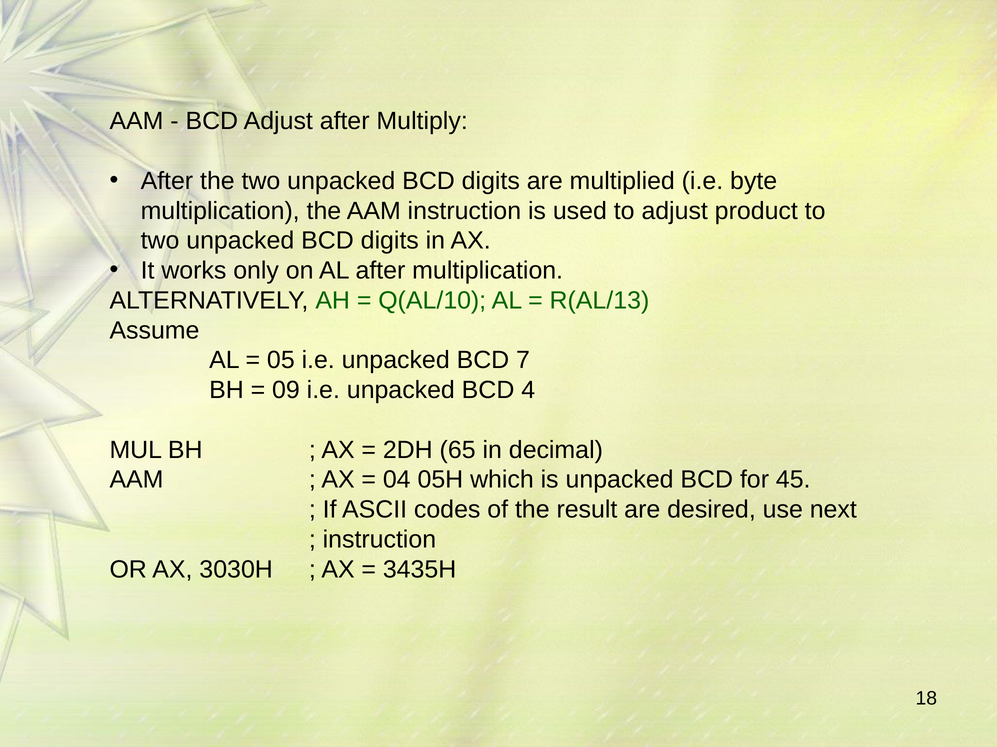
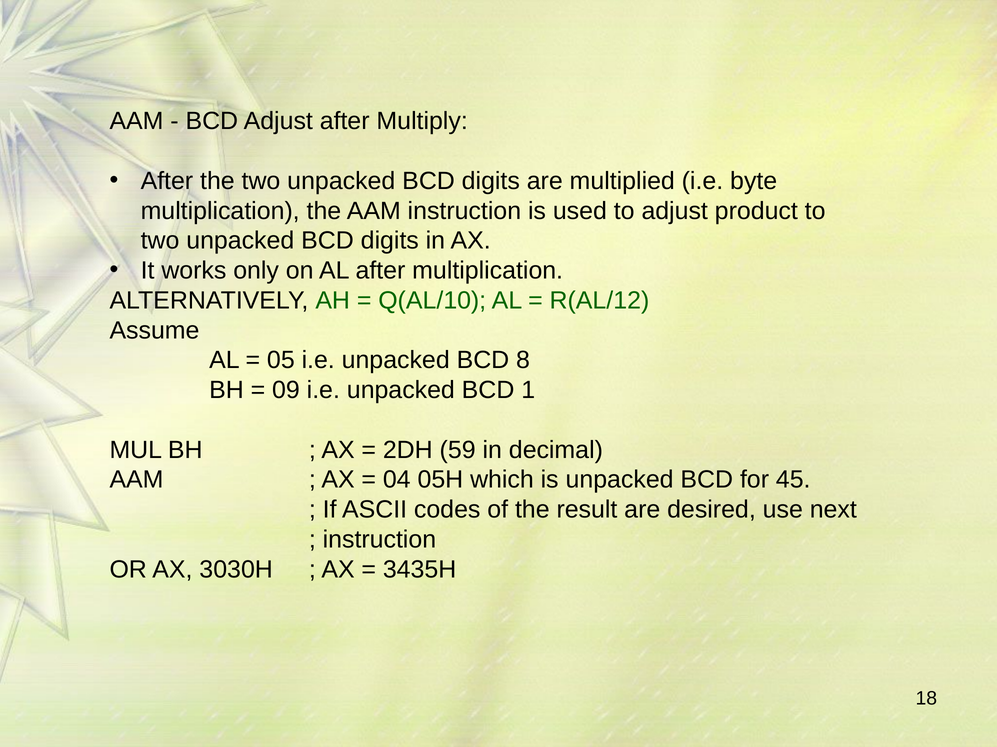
R(AL/13: R(AL/13 -> R(AL/12 (599, 301)
7: 7 -> 8 (523, 361)
4: 4 -> 1 (528, 390)
65: 65 -> 59 (458, 450)
